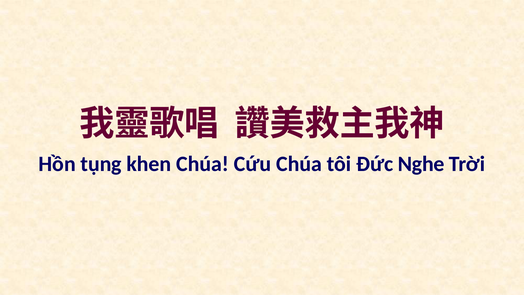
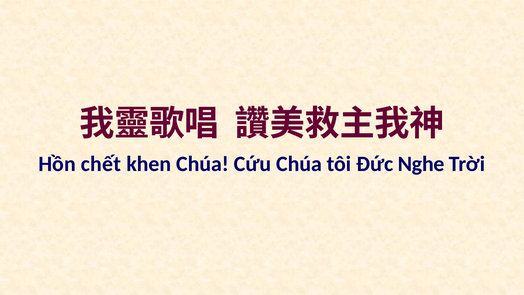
tụng: tụng -> chết (101, 164)
